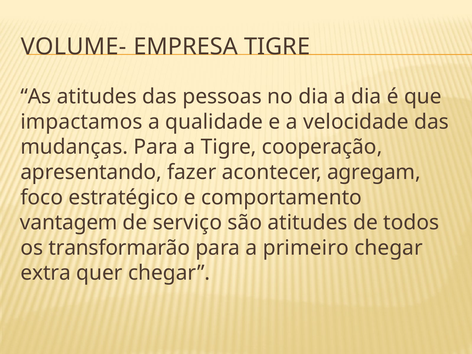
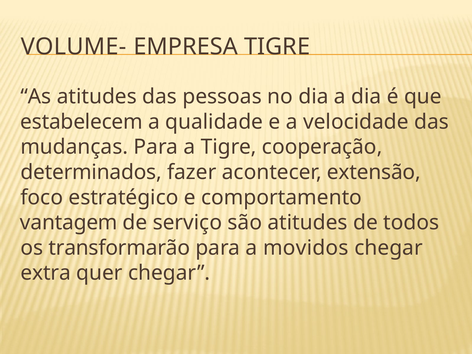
impactamos: impactamos -> estabelecem (82, 122)
apresentando: apresentando -> determinados (91, 172)
agregam: agregam -> extensão (374, 172)
primeiro: primeiro -> movidos (306, 248)
